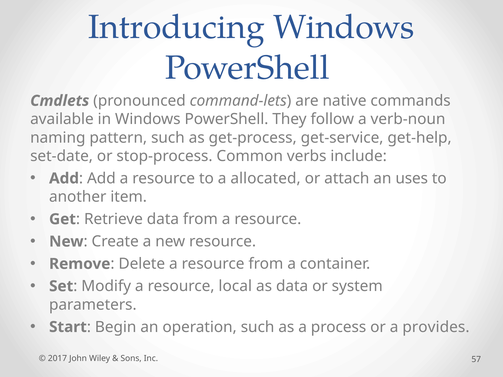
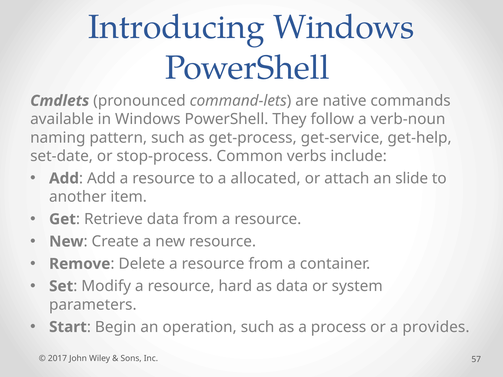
uses: uses -> slide (412, 179)
local: local -> hard (235, 286)
